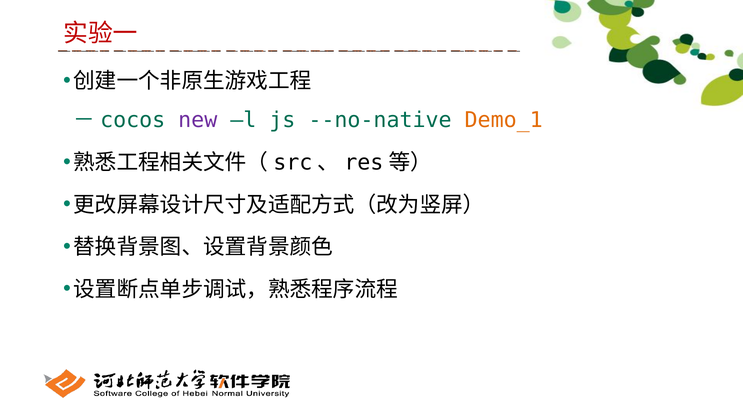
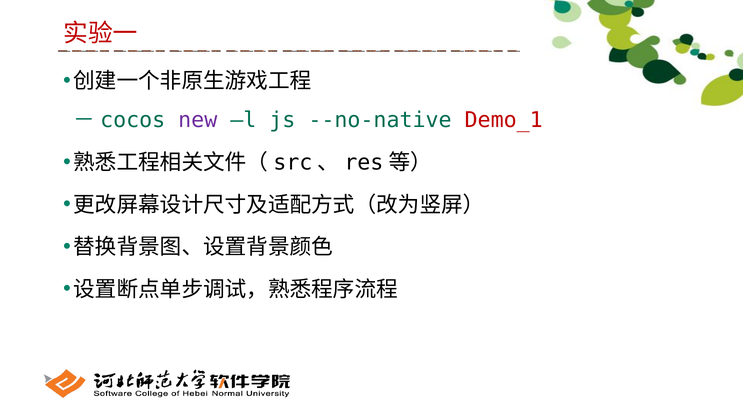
Demo_1 colour: orange -> red (504, 120)
